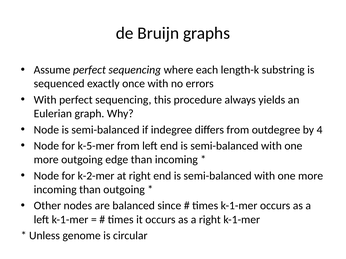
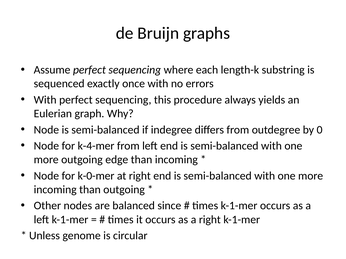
4: 4 -> 0 (320, 130)
k-5-mer: k-5-mer -> k-4-mer (96, 146)
k-2-mer: k-2-mer -> k-0-mer (96, 176)
